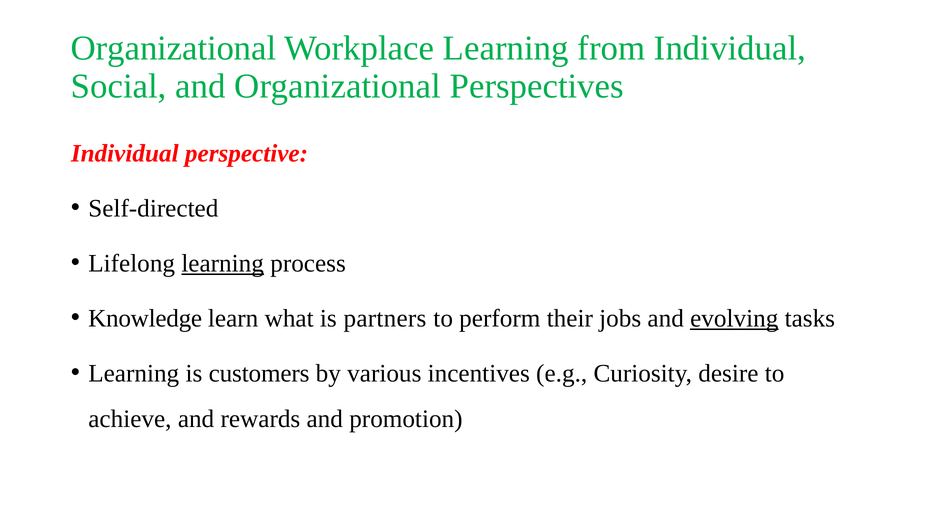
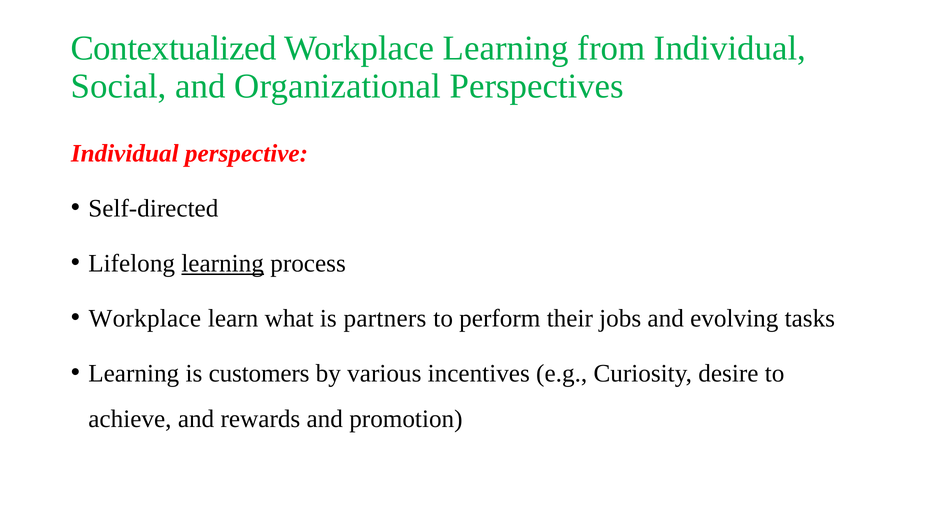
Organizational: Organizational -> Contextualized (174, 48)
Knowledge: Knowledge -> Workplace (145, 319)
evolving underline: present -> none (734, 319)
